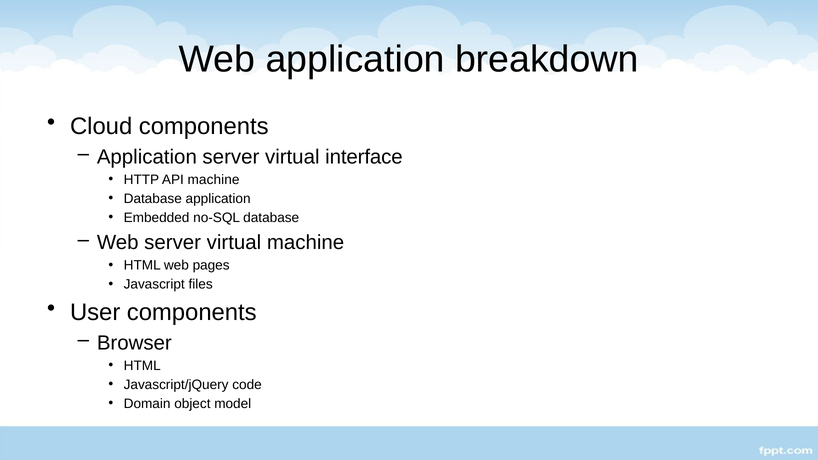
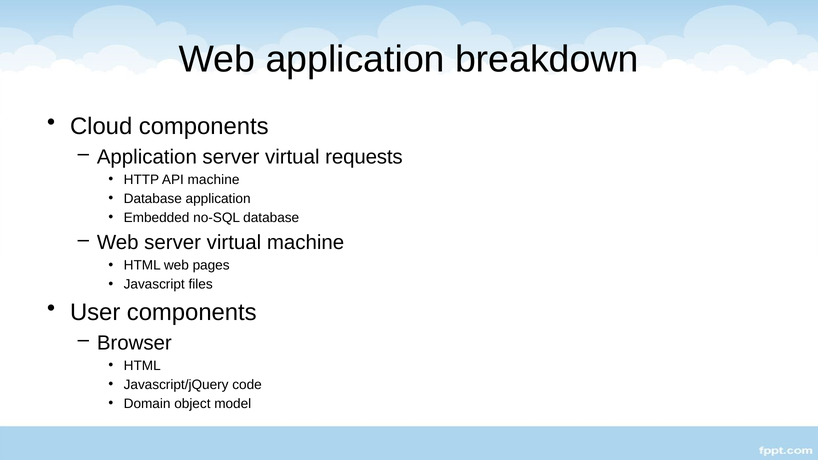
interface: interface -> requests (364, 157)
